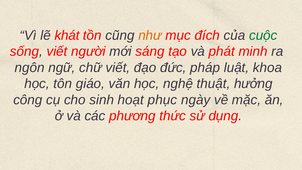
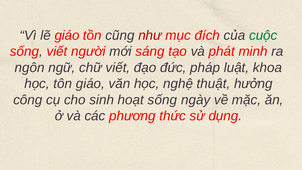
lẽ khát: khát -> giáo (67, 35)
như colour: orange -> red (150, 35)
hoạt phục: phục -> sống (162, 100)
